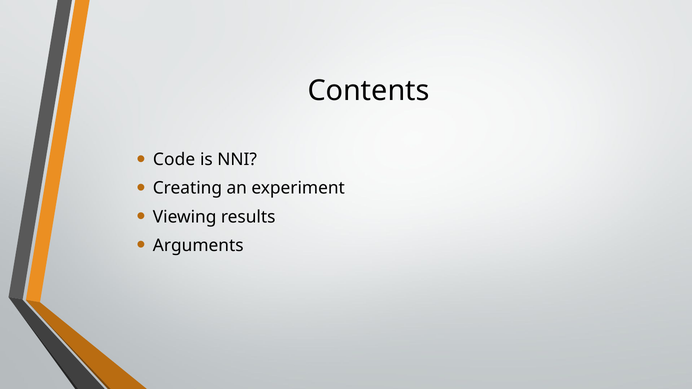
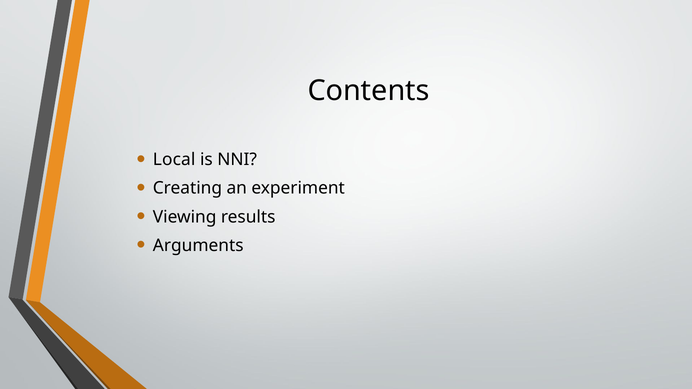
Code: Code -> Local (174, 160)
